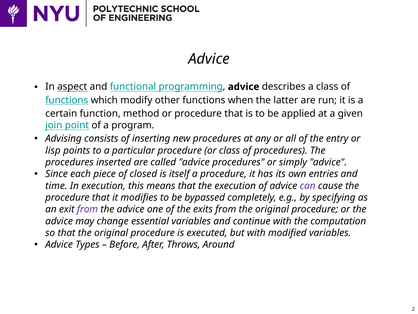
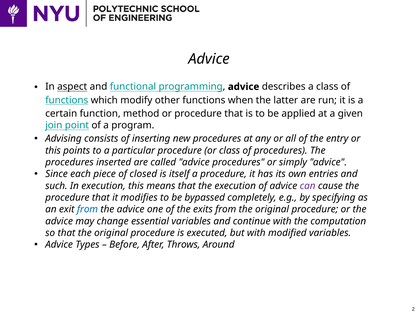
lisp: lisp -> this (53, 150)
time: time -> such (56, 185)
from colour: purple -> blue (87, 209)
